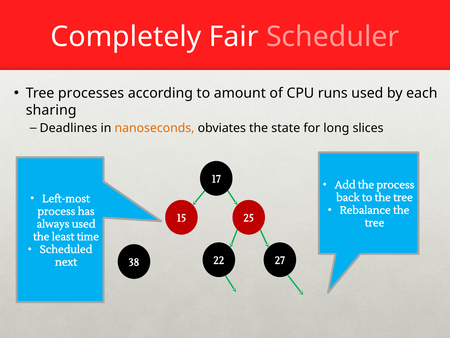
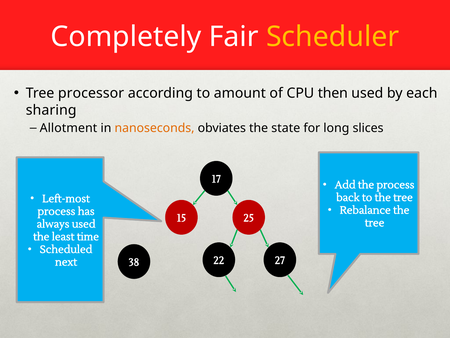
Scheduler colour: pink -> yellow (333, 37)
processes: processes -> processor (91, 93)
runs: runs -> then (333, 93)
Deadlines: Deadlines -> Allotment (68, 128)
